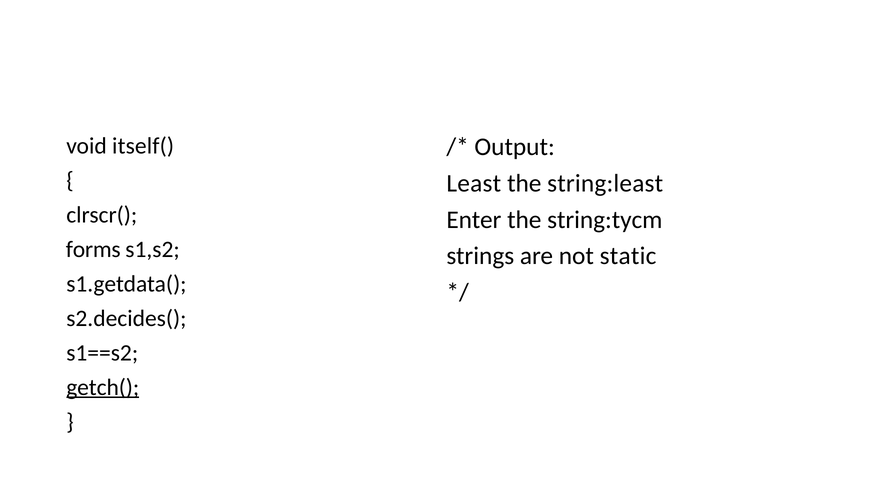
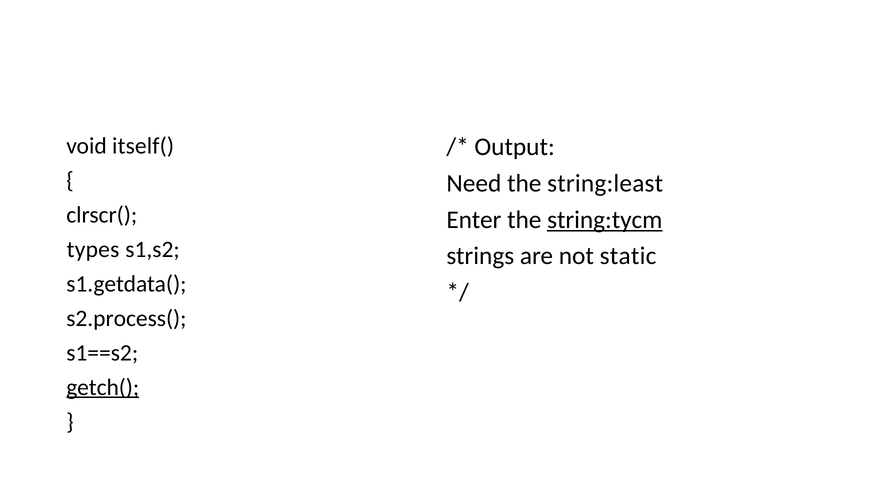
Least: Least -> Need (474, 183)
string:tycm underline: none -> present (605, 220)
forms: forms -> types (93, 249)
s2.decides(: s2.decides( -> s2.process( (126, 318)
